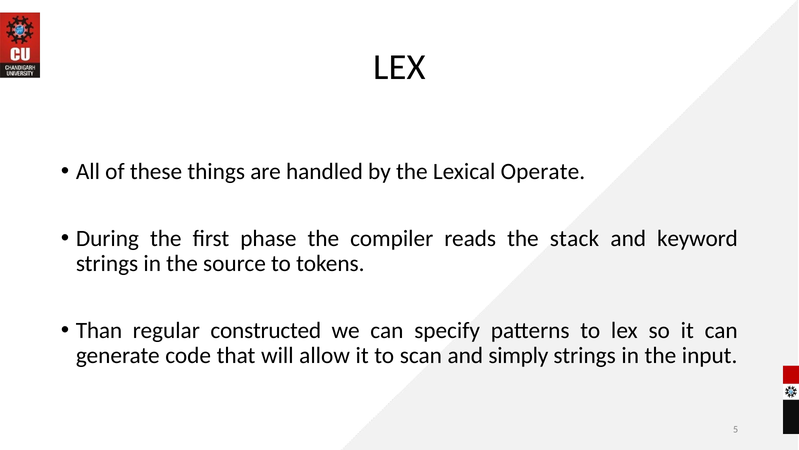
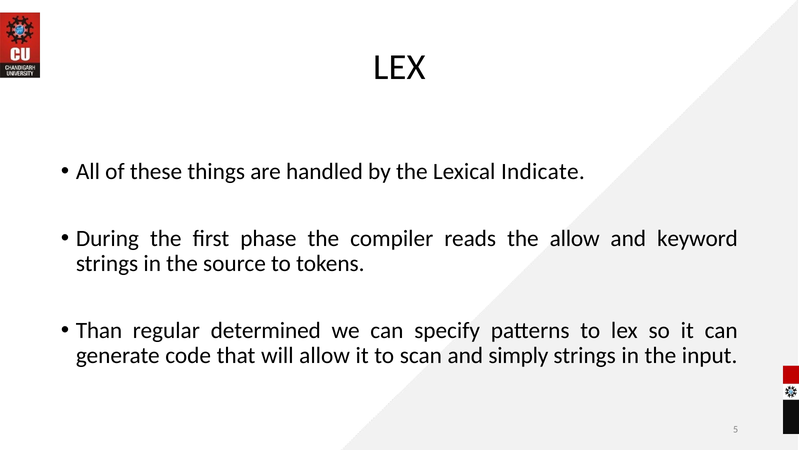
Operate: Operate -> Indicate (543, 171)
the stack: stack -> allow (575, 238)
constructed: constructed -> determined (266, 330)
